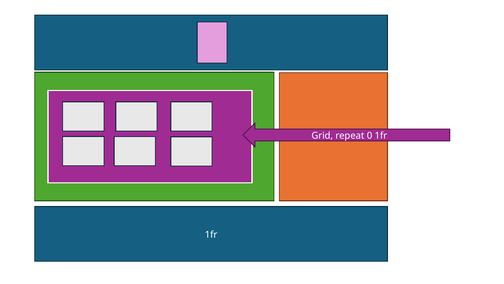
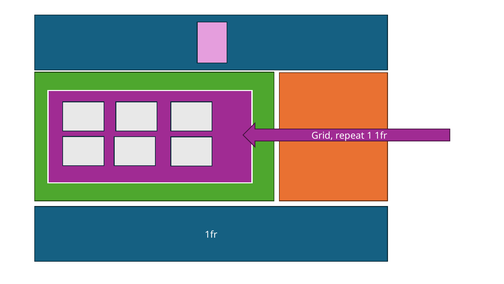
0: 0 -> 1 (370, 135)
